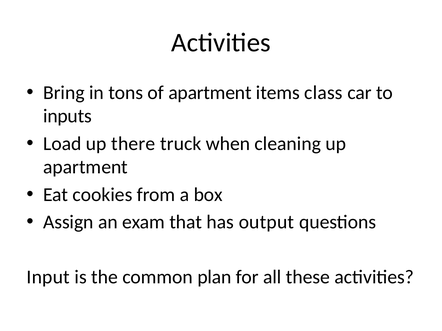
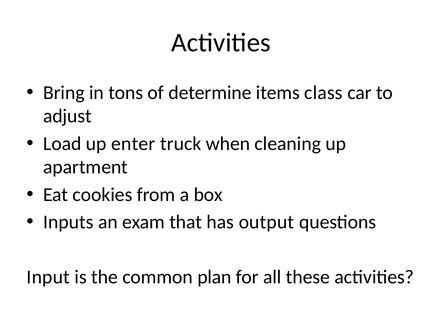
of apartment: apartment -> determine (210, 93)
inputs: inputs -> adjust (67, 116)
there: there -> enter (133, 144)
Assign: Assign -> Inputs (68, 222)
